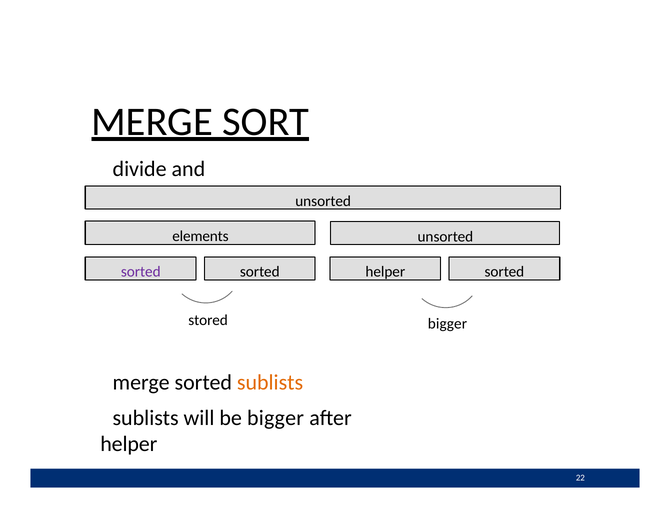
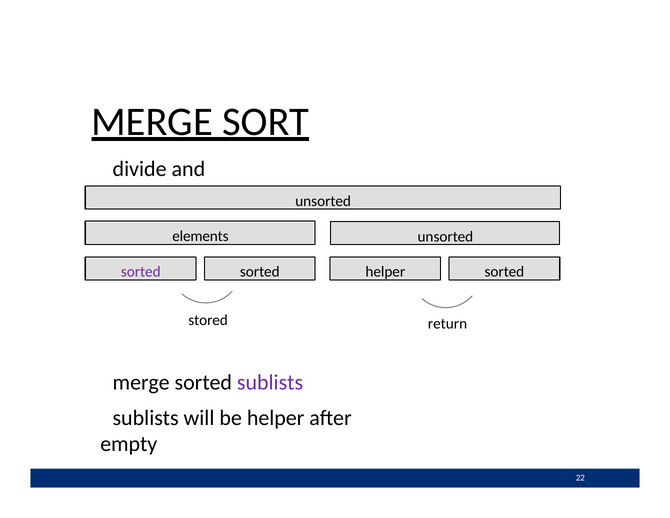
bigger: bigger -> return (447, 323)
sublists colour: orange -> purple (270, 382)
be bigger: bigger -> helper (276, 418)
helper: helper -> empty (129, 444)
